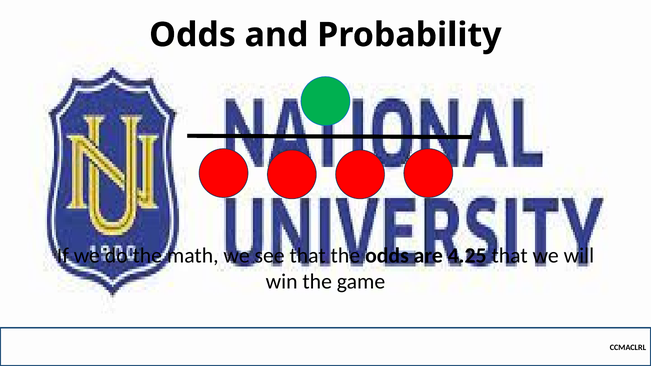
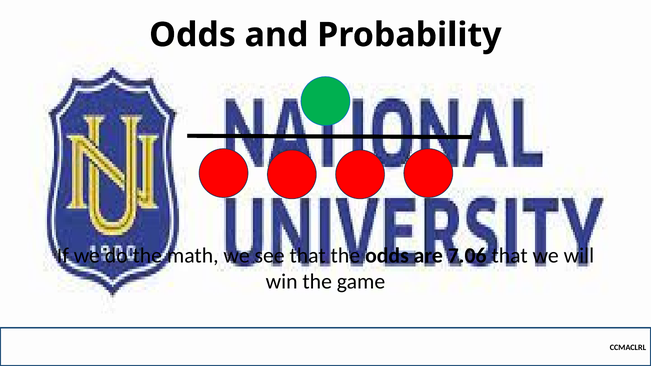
4.25: 4.25 -> 7.06 (467, 256)
